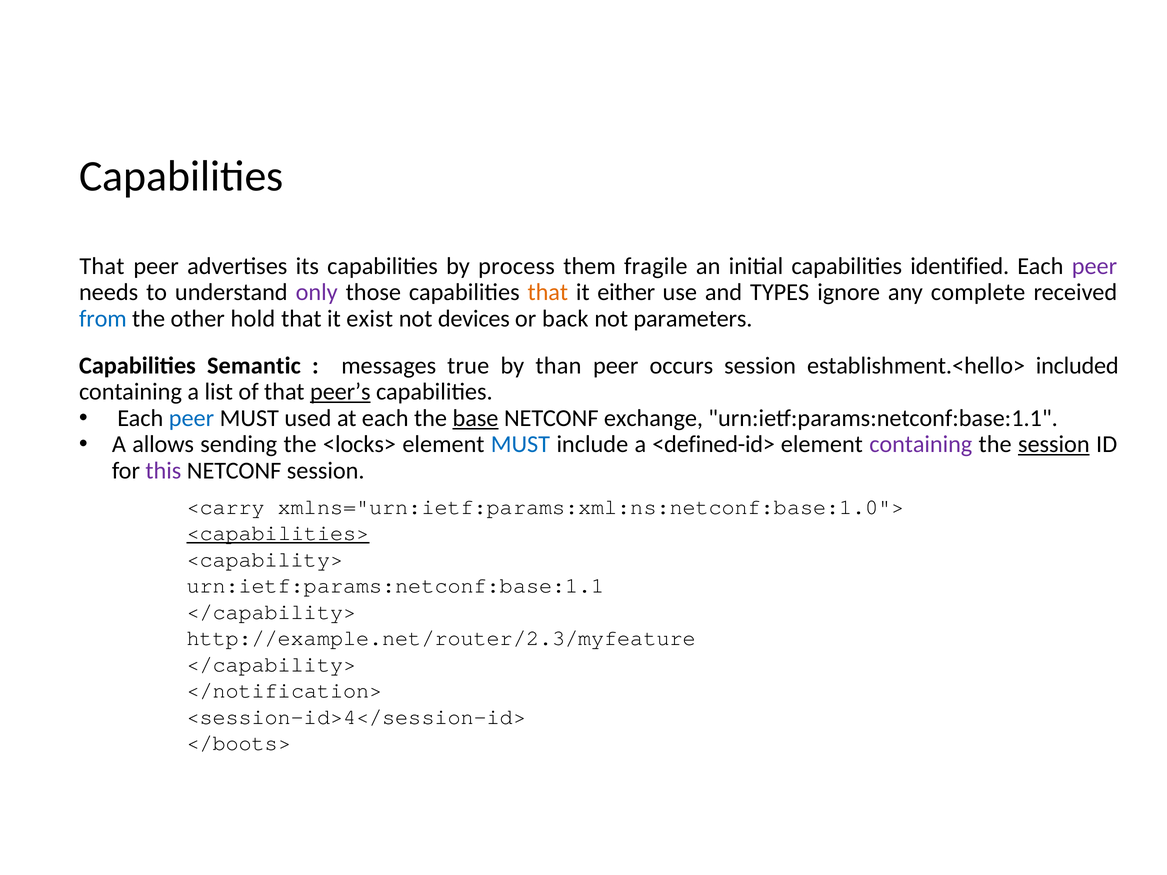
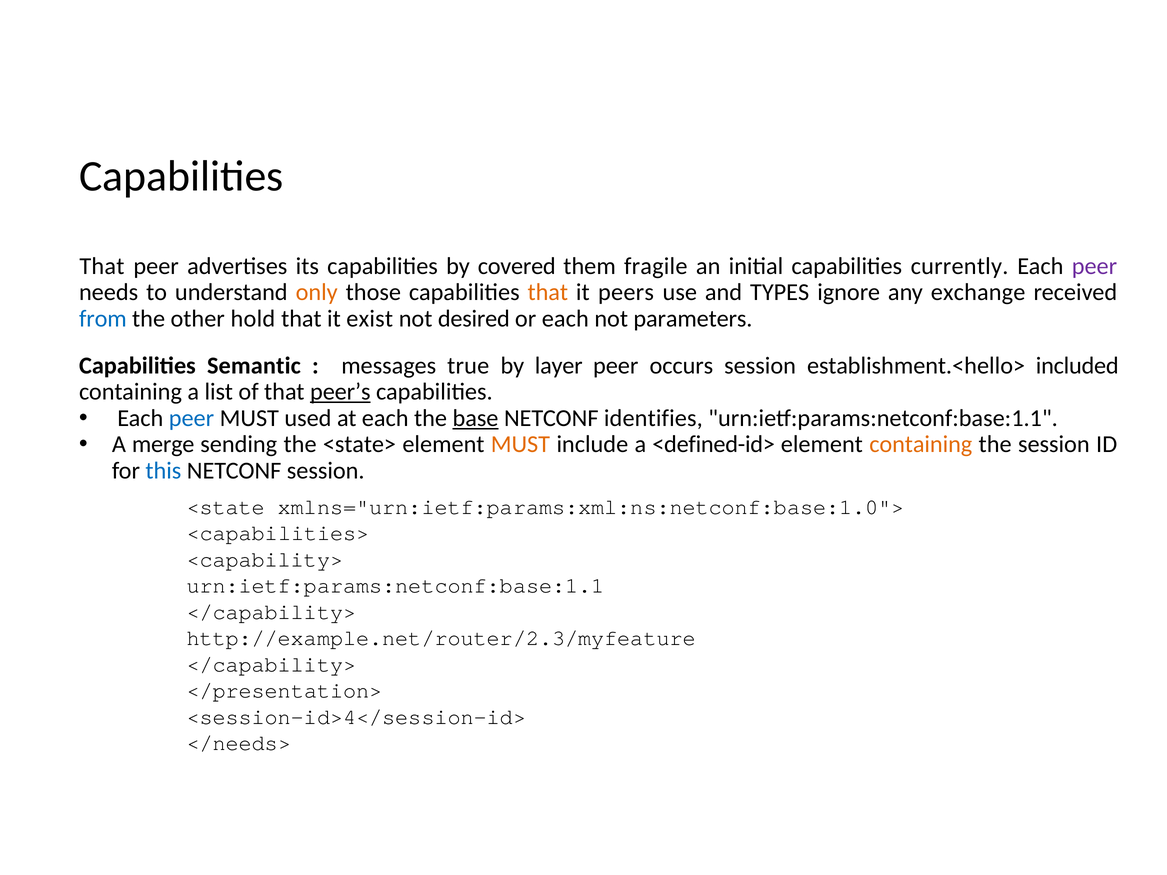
process: process -> covered (517, 266)
identified: identified -> currently (960, 266)
only colour: purple -> orange (317, 292)
either: either -> peers (626, 292)
complete: complete -> exchange (978, 292)
devices: devices -> desired (474, 319)
or back: back -> each (565, 319)
than: than -> layer (559, 366)
exchange: exchange -> identifies (653, 418)
allows: allows -> merge (163, 445)
<locks>: <locks> -> <state> (359, 445)
MUST colour: blue -> orange (520, 445)
containing colour: purple -> orange (921, 445)
session underline: present -> none (1054, 445)
this colour: purple -> blue (163, 471)
<carry: <carry -> <state (226, 507)
<capabilities> underline: present -> none (278, 533)
</notification>: </notification> -> </presentation> (285, 691)
</boots>: </boots> -> </needs> (239, 743)
